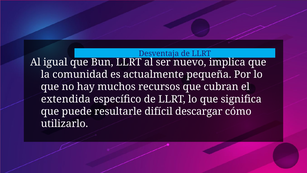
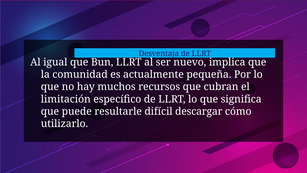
extendida: extendida -> limitación (66, 99)
